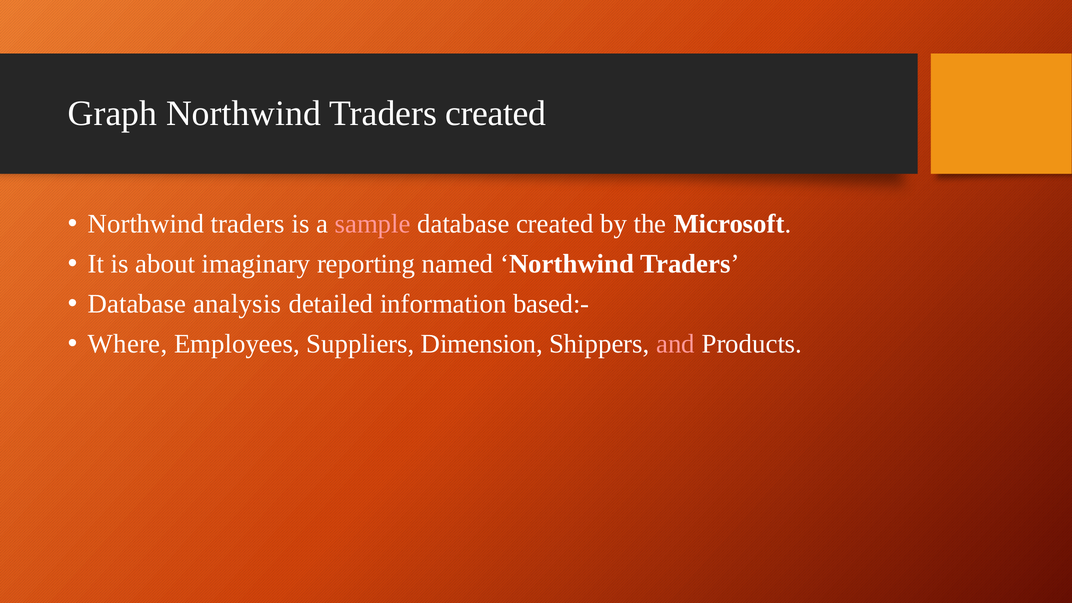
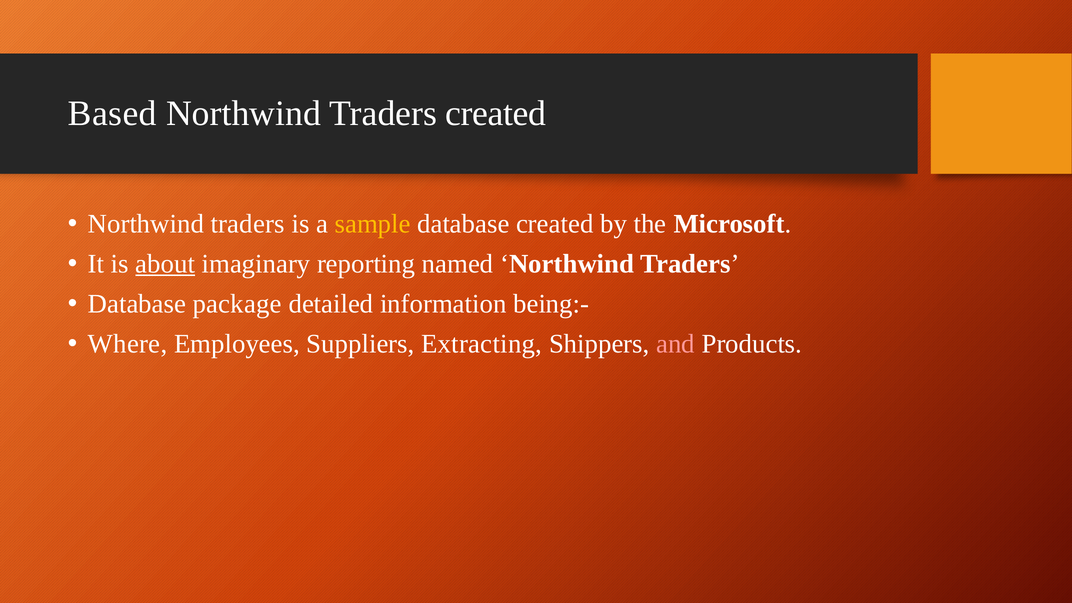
Graph: Graph -> Based (112, 114)
sample colour: pink -> yellow (373, 224)
about underline: none -> present (165, 264)
analysis: analysis -> package (237, 304)
based:-: based:- -> being:- (551, 304)
Dimension: Dimension -> Extracting (482, 344)
